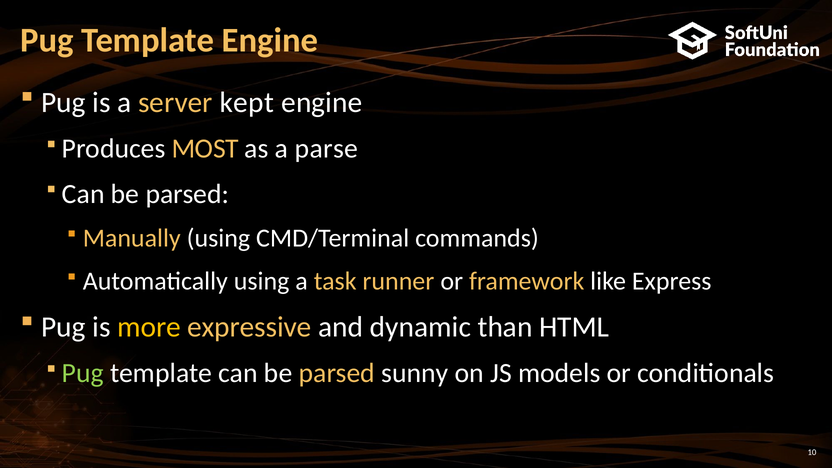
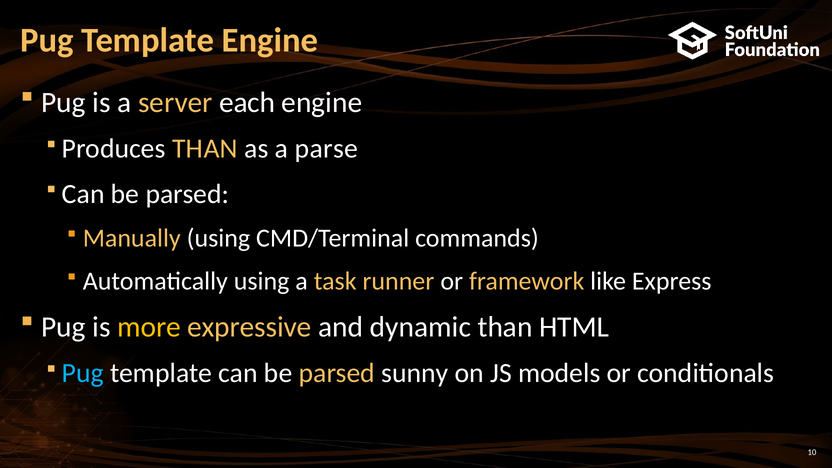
kept: kept -> each (247, 103)
Produces MOST: MOST -> THAN (205, 149)
Pug colour: light green -> light blue (83, 373)
